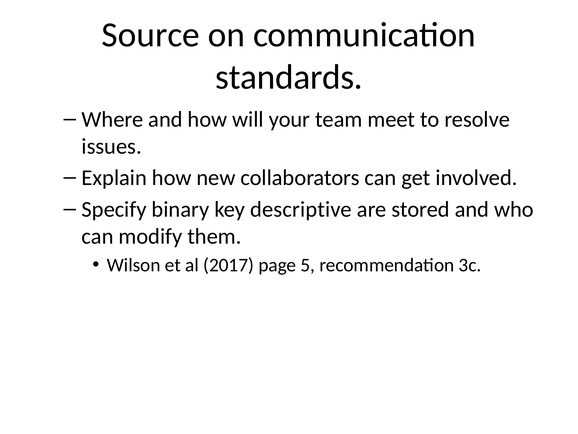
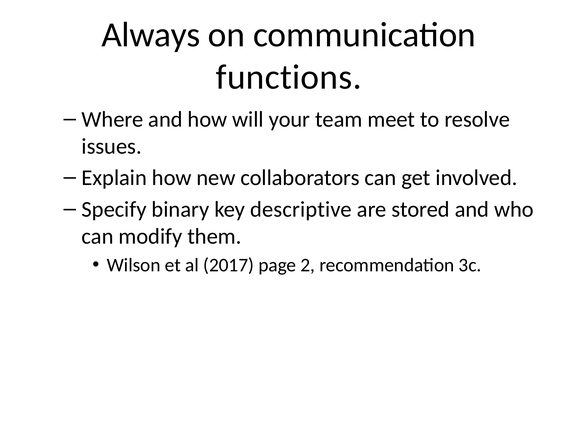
Source: Source -> Always (151, 35)
standards: standards -> functions (289, 77)
5: 5 -> 2 (308, 265)
